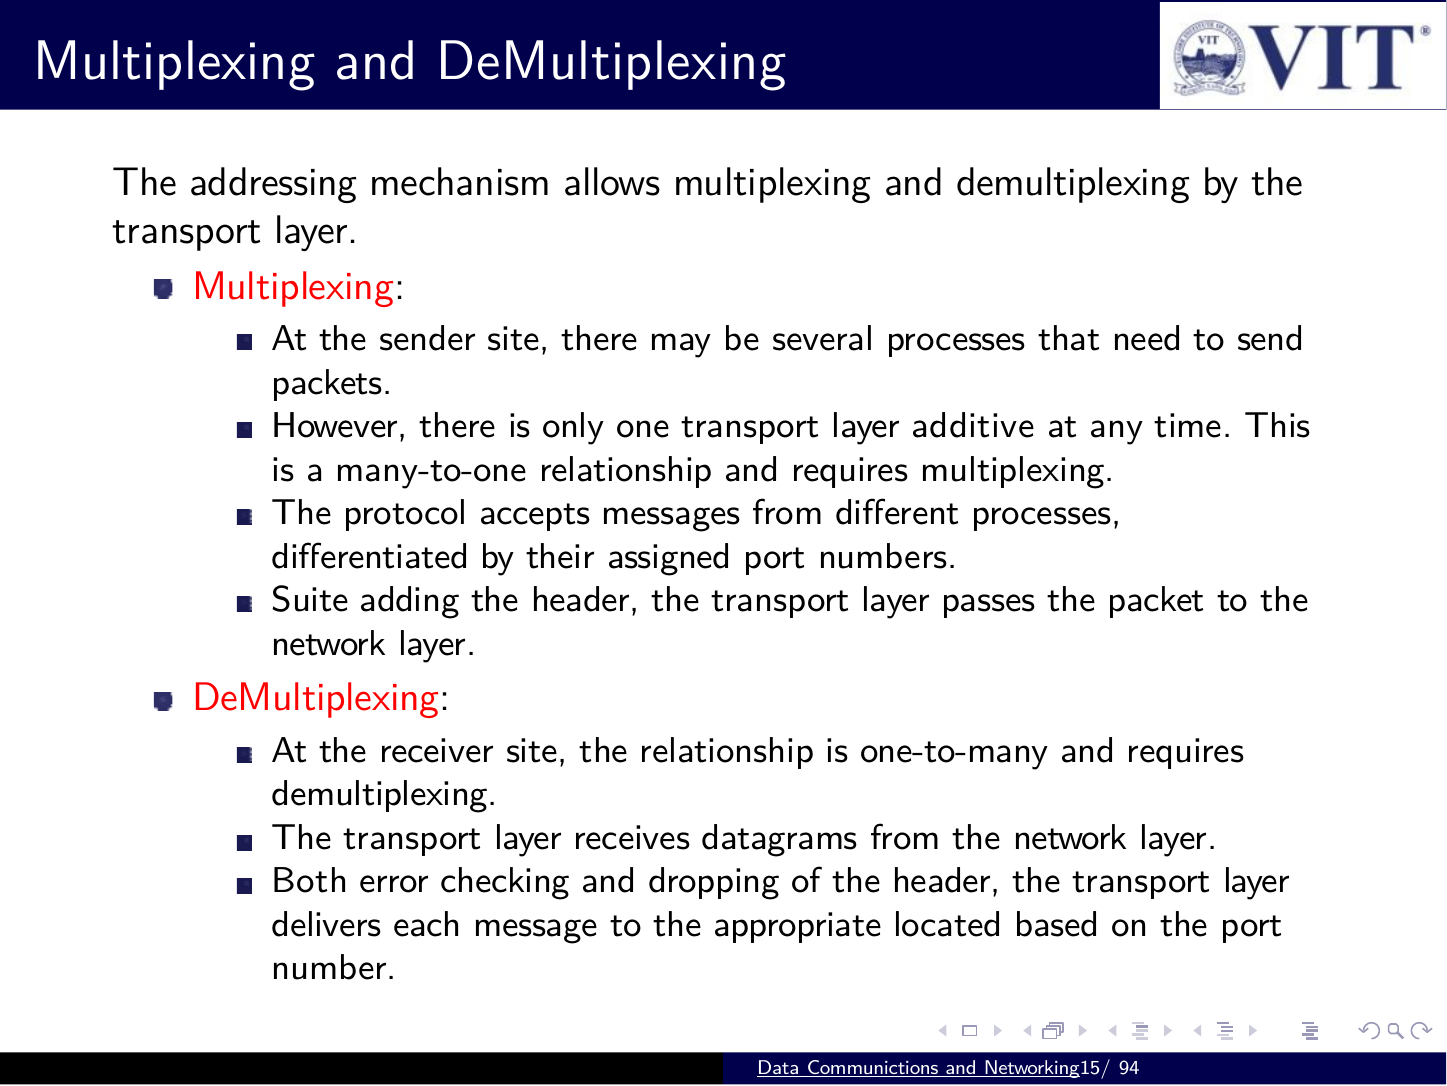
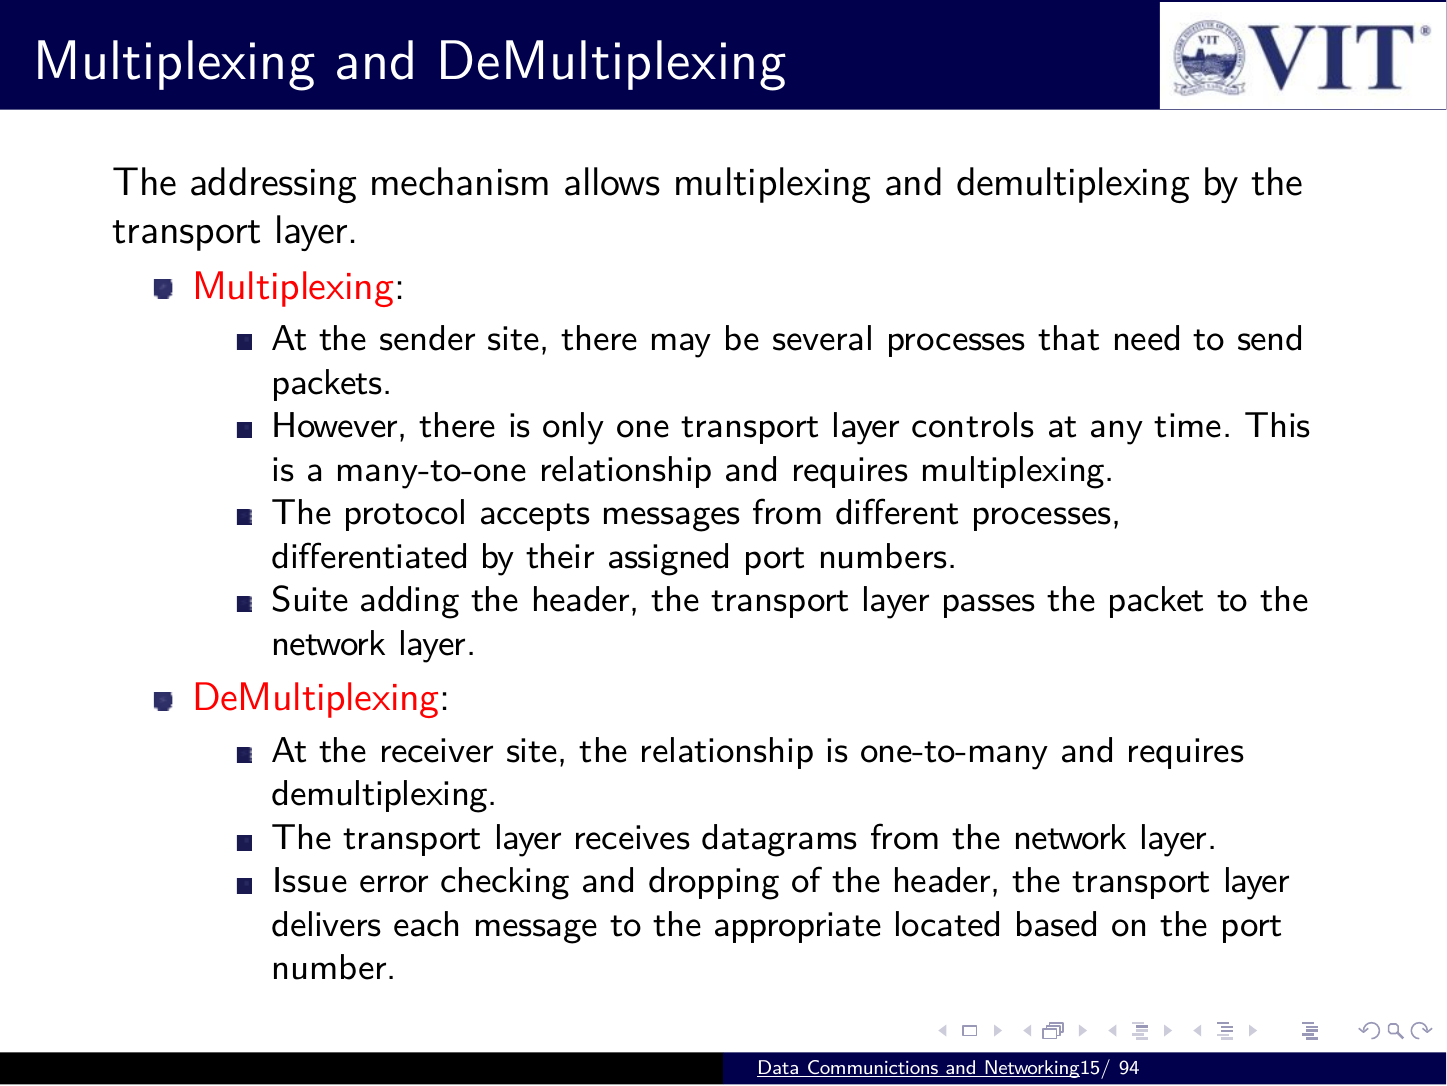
additive: additive -> controls (973, 426)
Both: Both -> Issue (310, 881)
